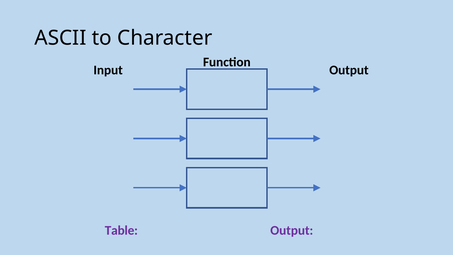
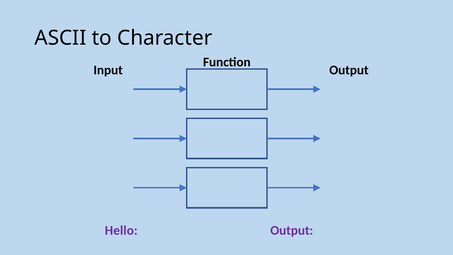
Table: Table -> Hello (121, 230)
